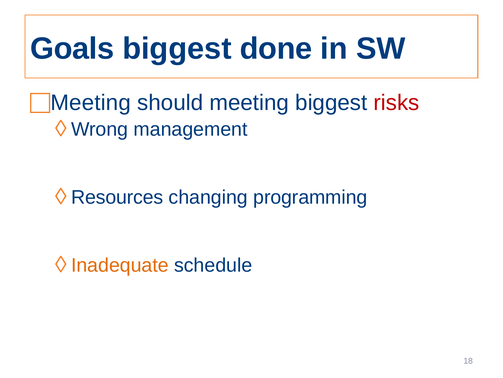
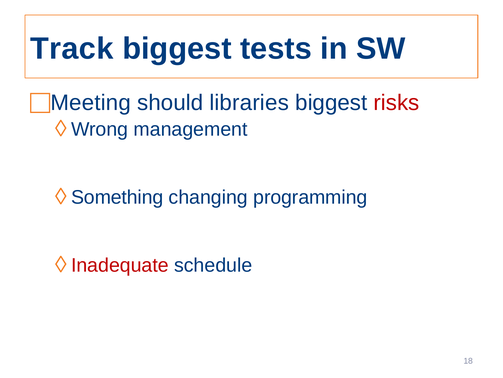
Goals: Goals -> Track (72, 49)
done: done -> tests (276, 49)
should meeting: meeting -> libraries (249, 102)
Resources: Resources -> Something (117, 197)
Inadequate colour: orange -> red (120, 265)
